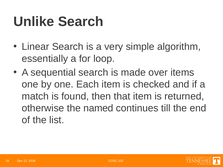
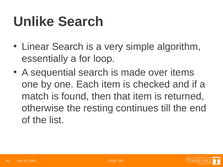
named: named -> resting (98, 108)
